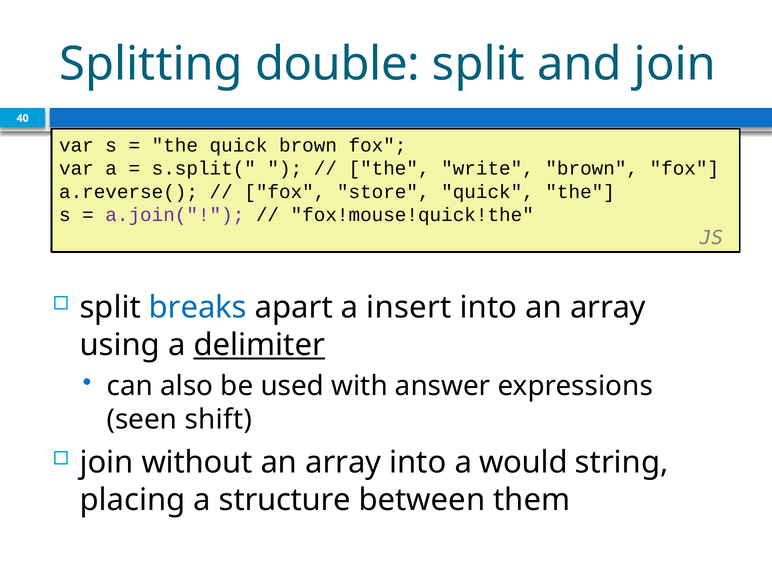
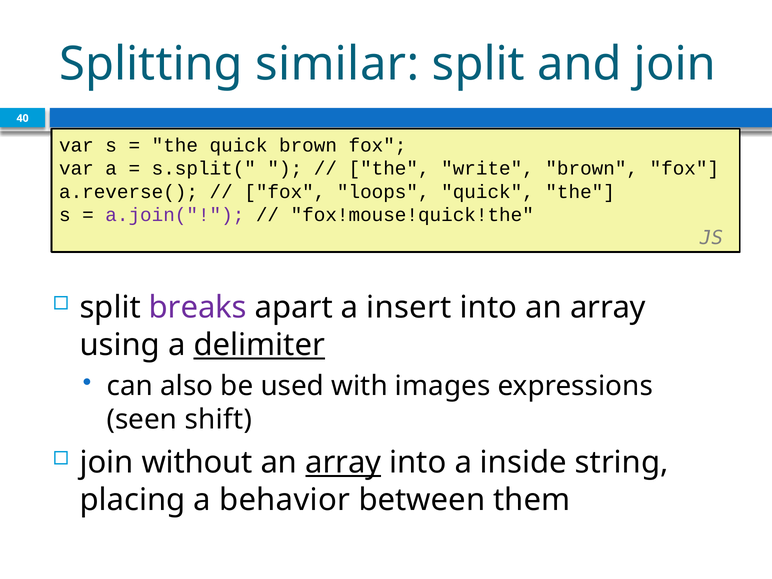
double: double -> similar (337, 64)
store: store -> loops (383, 192)
breaks colour: blue -> purple (198, 308)
answer: answer -> images (443, 386)
array underline: none -> present (343, 463)
would: would -> inside (523, 463)
structure: structure -> behavior (285, 500)
